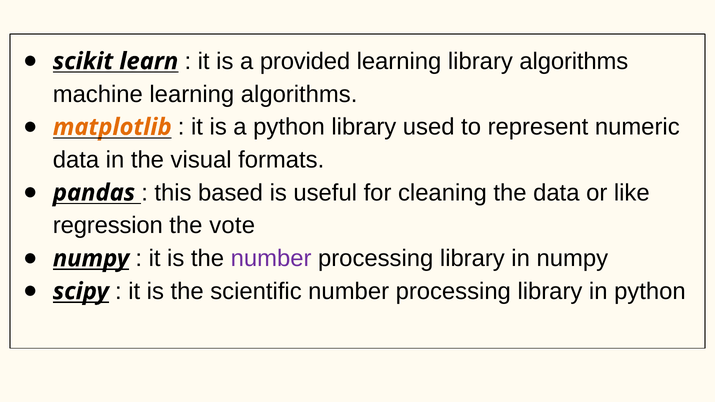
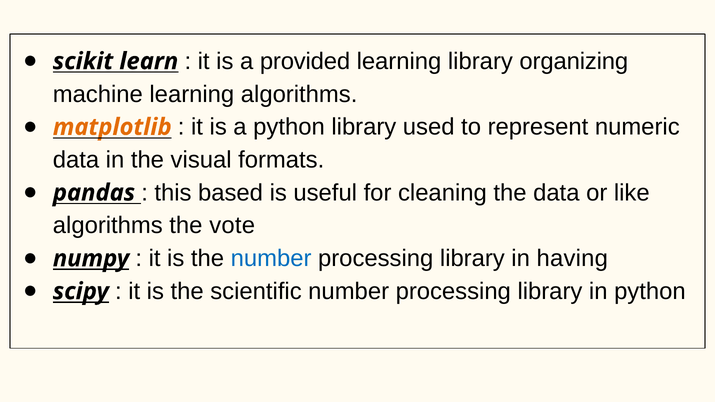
library algorithms: algorithms -> organizing (574, 61)
regression: regression -> algorithms (108, 226)
number colour: purple -> blue (271, 259)
in numpy: numpy -> having (572, 259)
